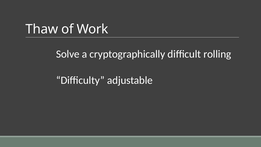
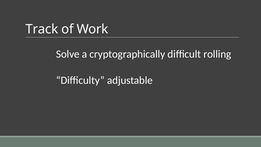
Thaw: Thaw -> Track (42, 29)
